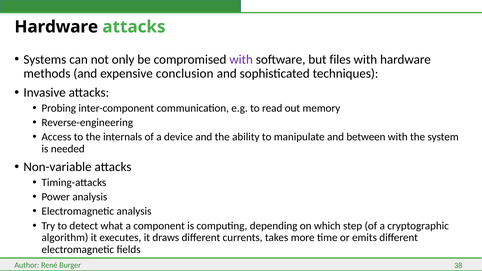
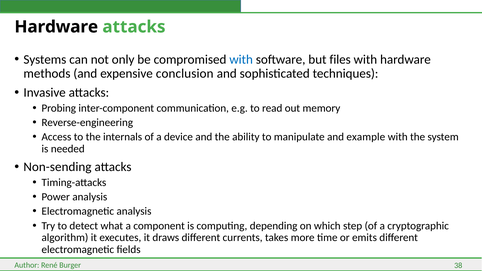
with colour: purple -> blue (241, 59)
between: between -> example (366, 137)
Non-variable: Non-variable -> Non-sending (58, 167)
